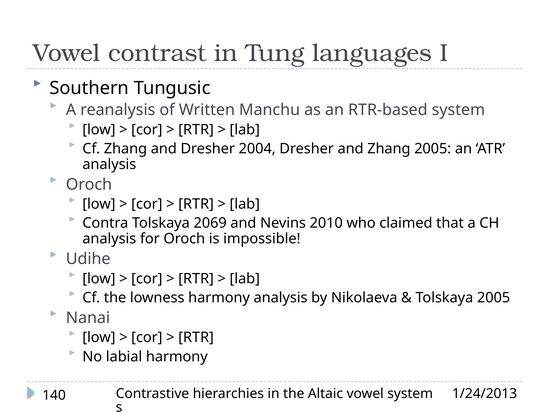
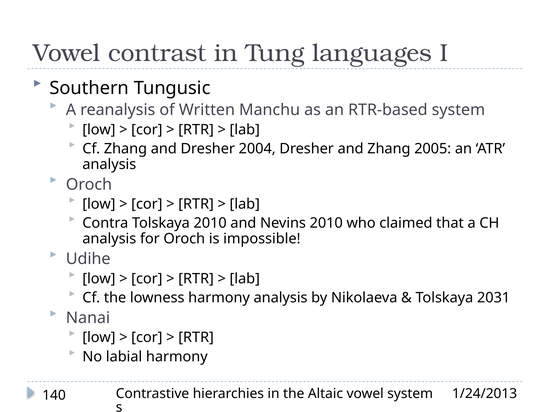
Tolskaya 2069: 2069 -> 2010 (210, 223)
Tolskaya 2005: 2005 -> 2031 (494, 298)
